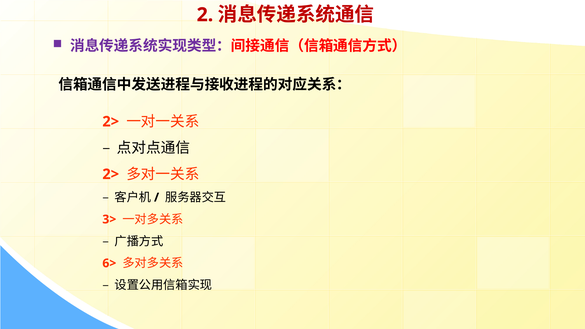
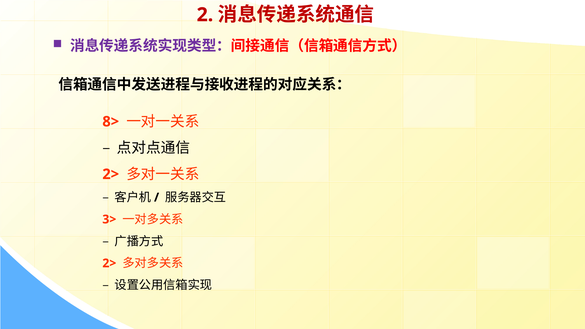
2>: 2> -> 8> (111, 122)
6>: 6> -> 2> (109, 263)
